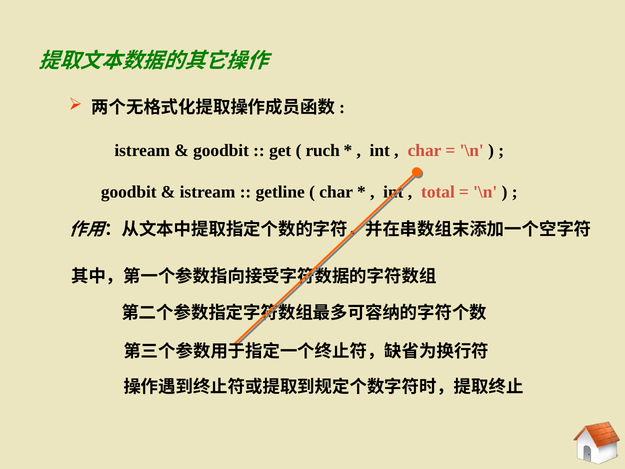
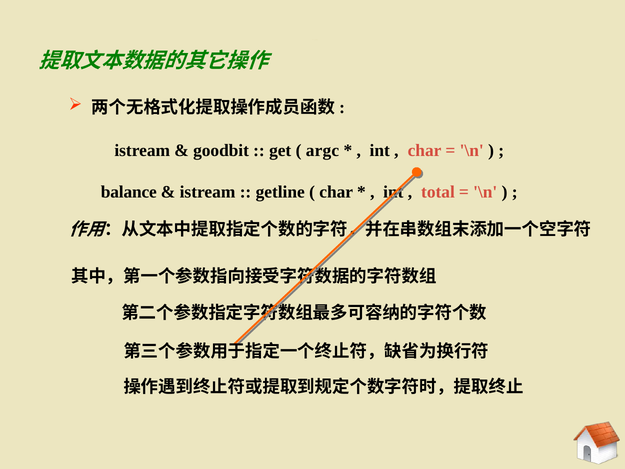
ruch: ruch -> argc (323, 150)
goodbit: goodbit -> balance (129, 192)
